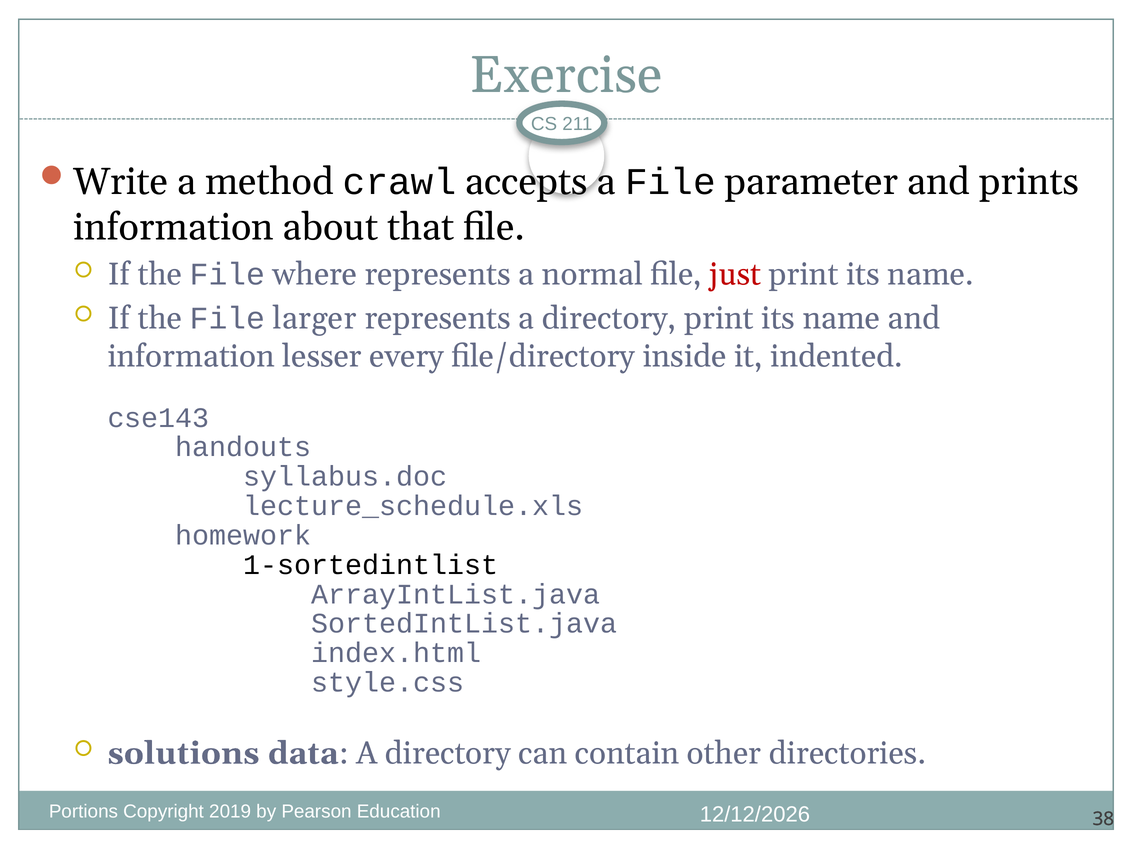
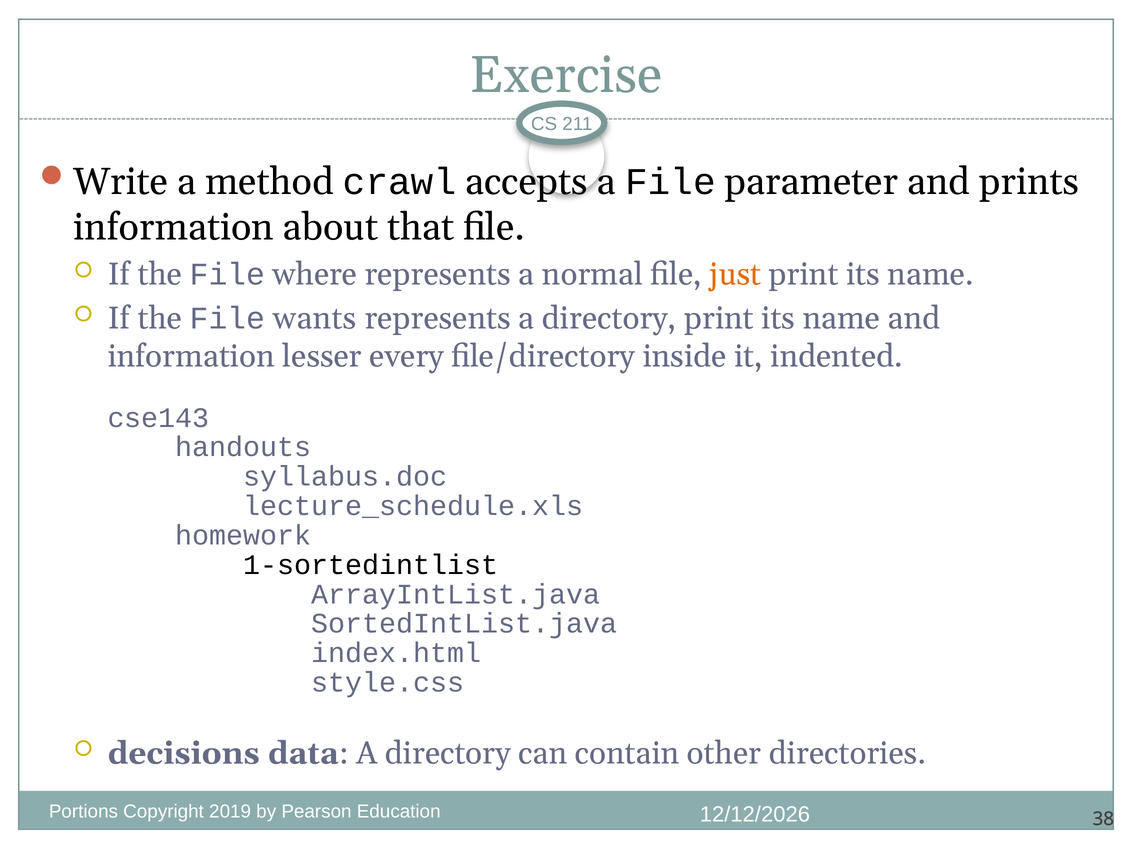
just colour: red -> orange (735, 275)
larger: larger -> wants (315, 319)
solutions: solutions -> decisions (184, 754)
